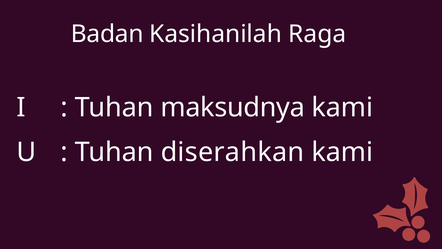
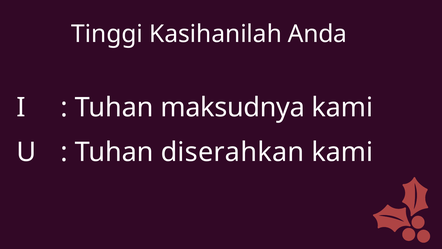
Badan: Badan -> Tinggi (107, 34)
Raga: Raga -> Anda (317, 34)
